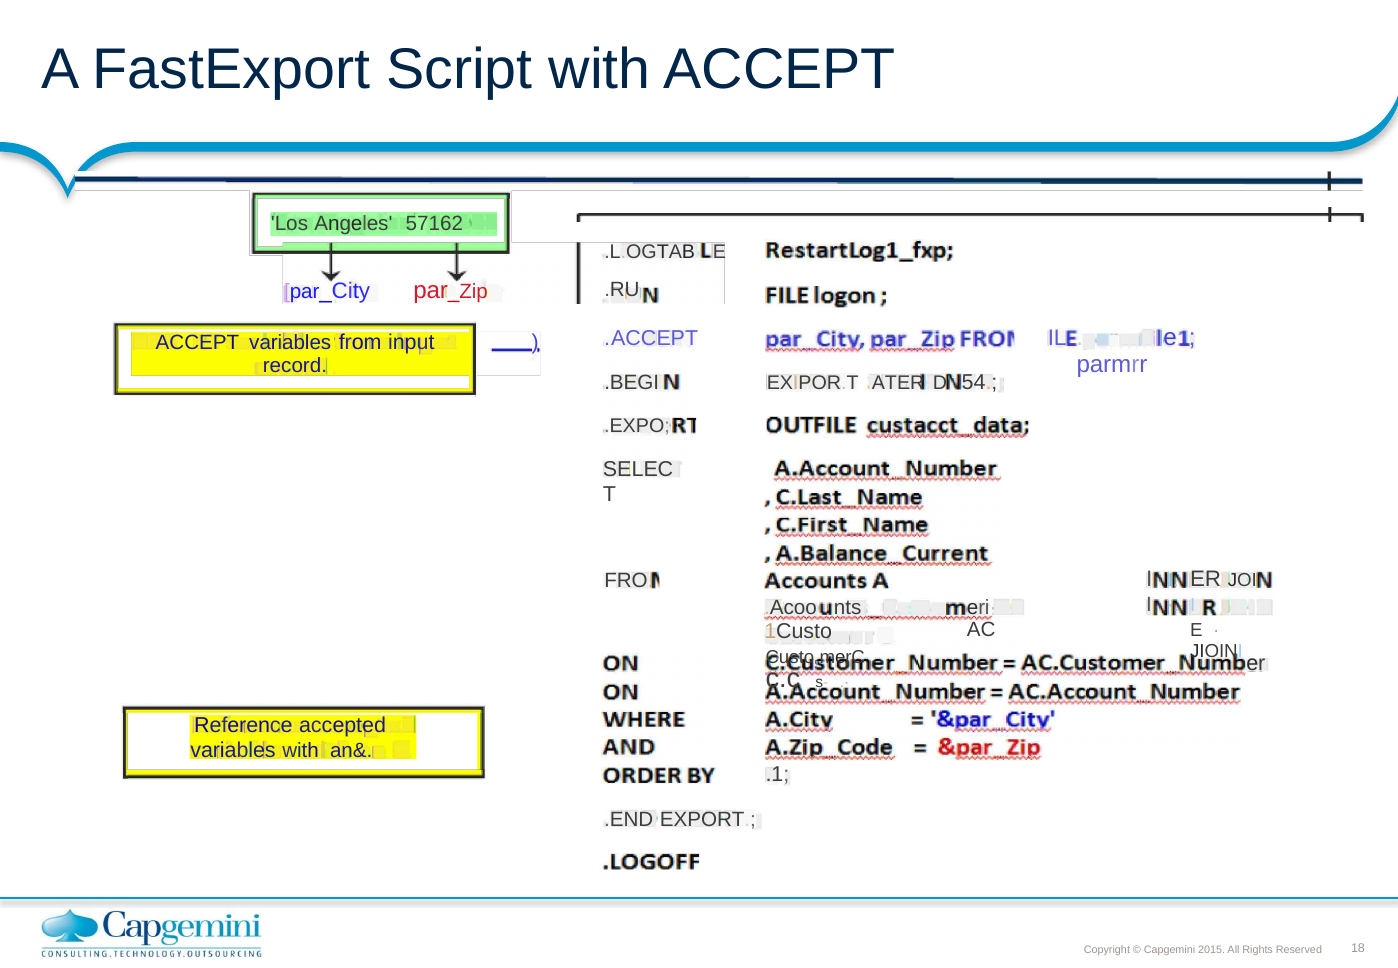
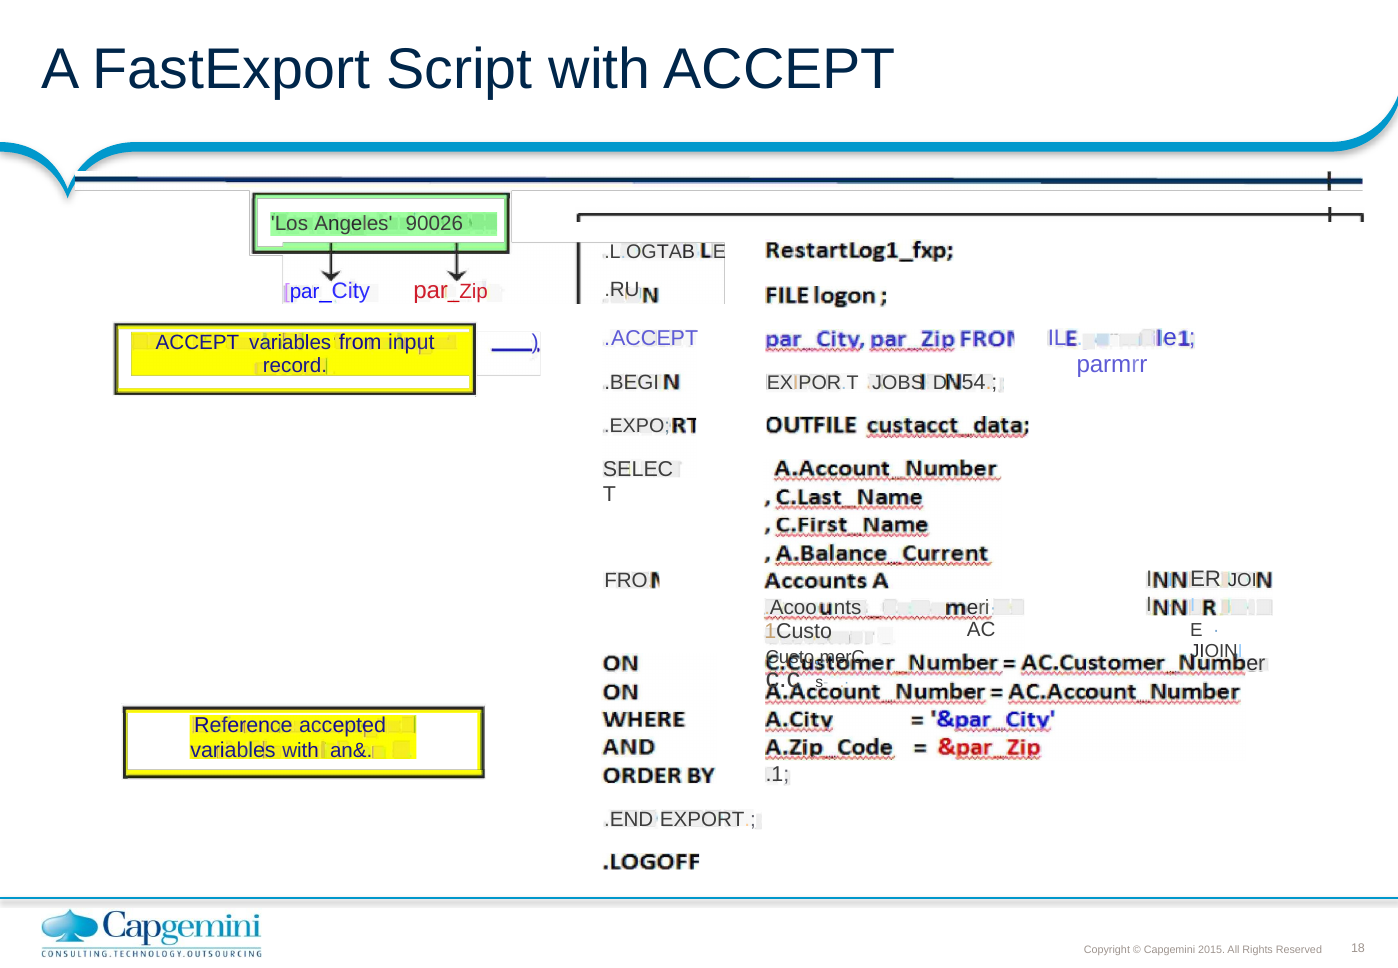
57162: 57162 -> 90026 (434, 223)
ATER: ATER -> JOBS (898, 383)
